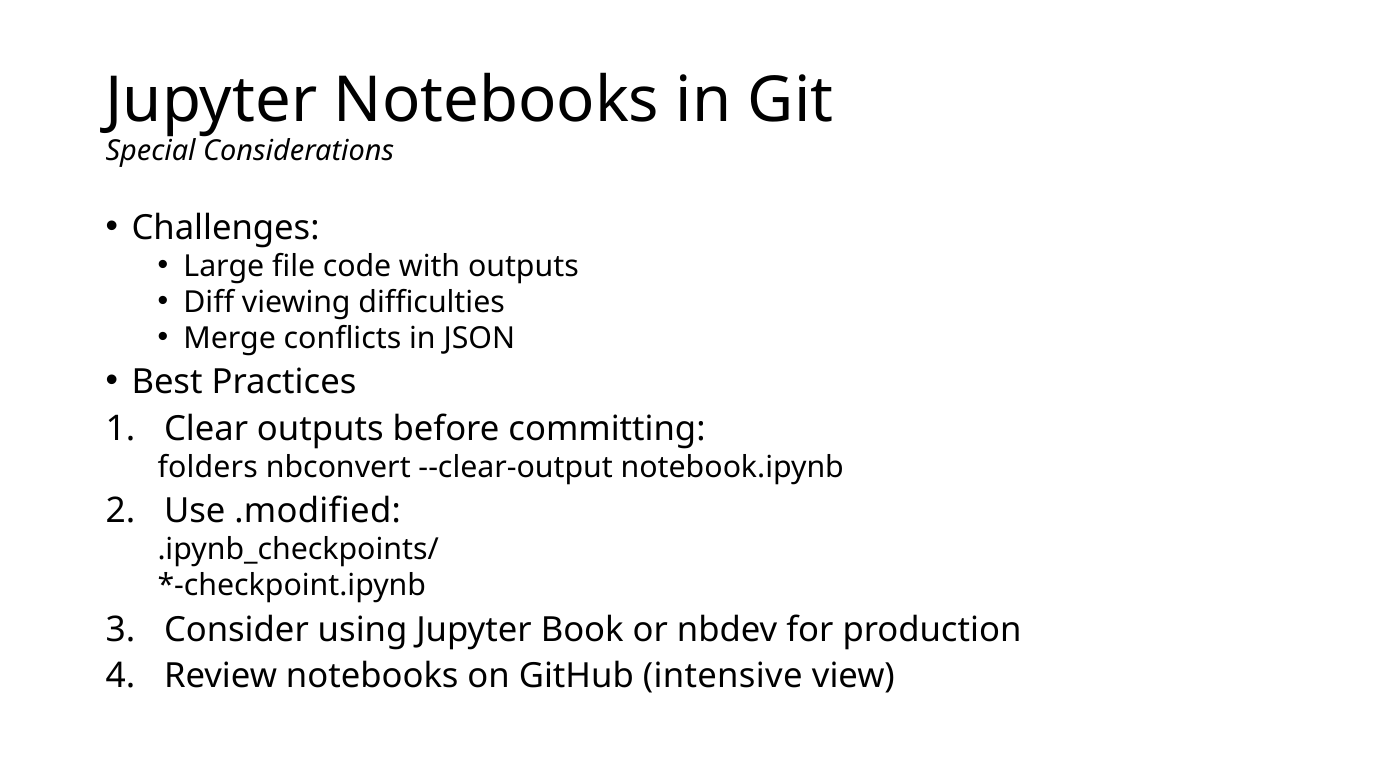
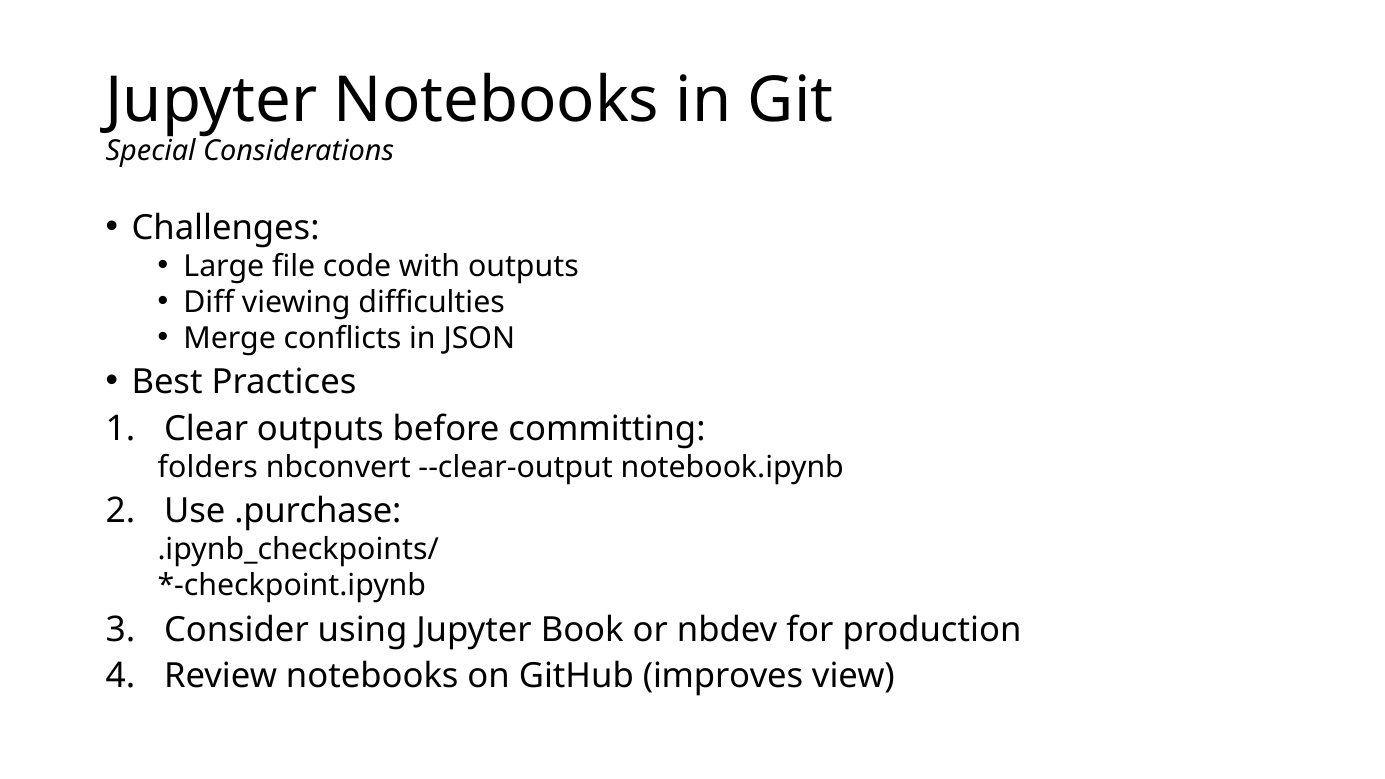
.modified: .modified -> .purchase (318, 512)
intensive: intensive -> improves (723, 677)
